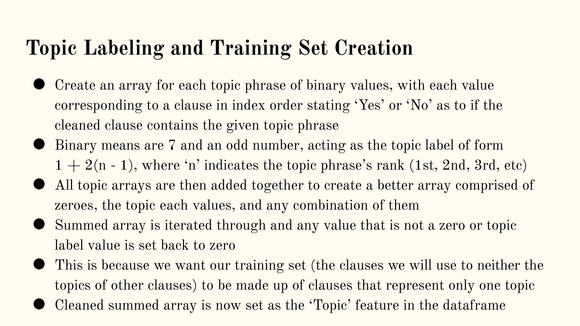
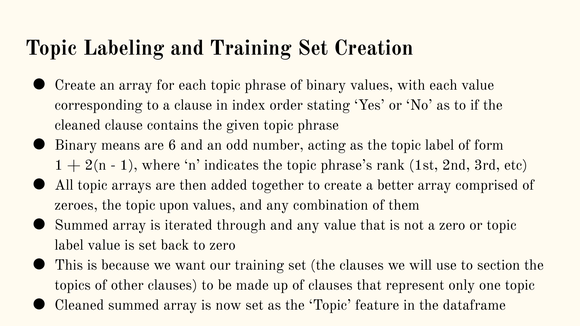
7: 7 -> 6 (172, 145)
topic each: each -> upon (174, 205)
neither: neither -> section (499, 265)
